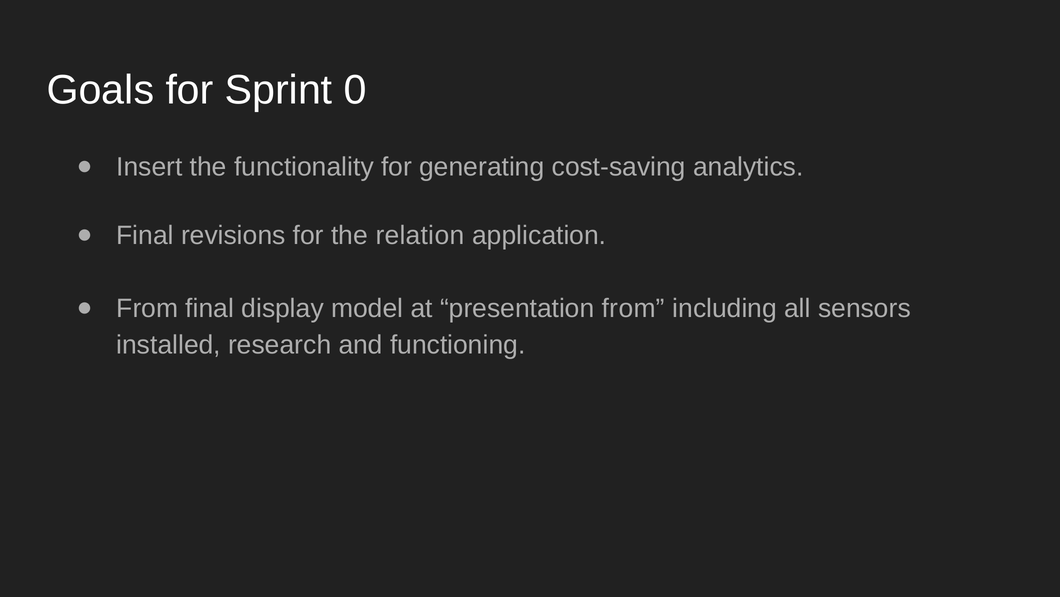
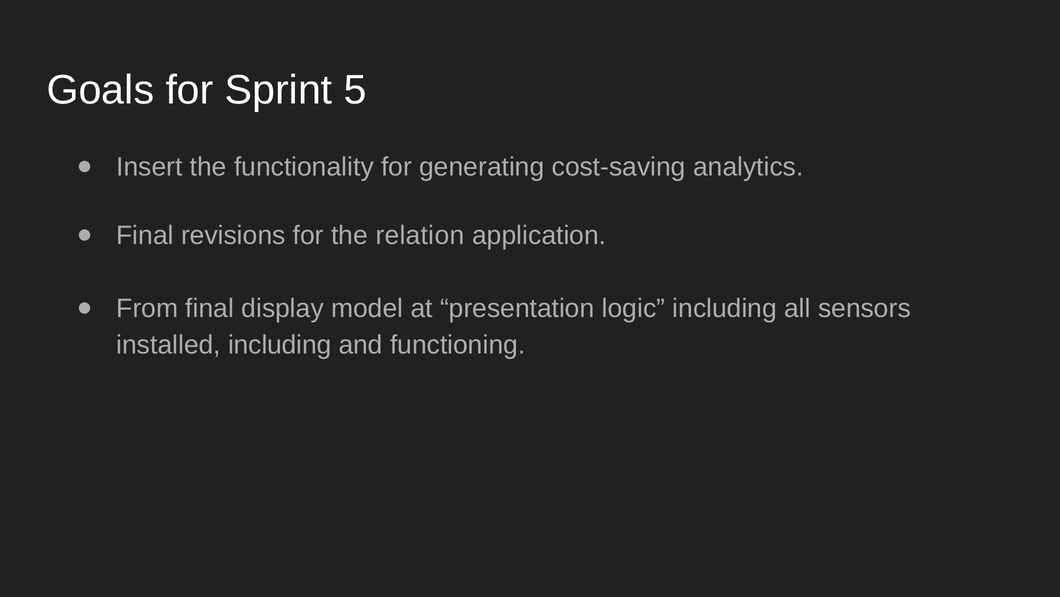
0: 0 -> 5 (355, 90)
presentation from: from -> logic (633, 308)
installed research: research -> including (280, 345)
